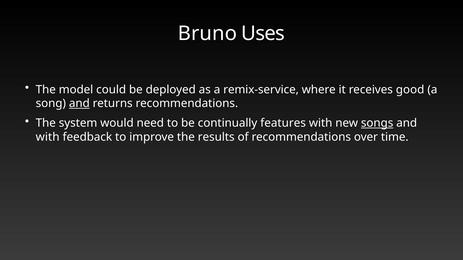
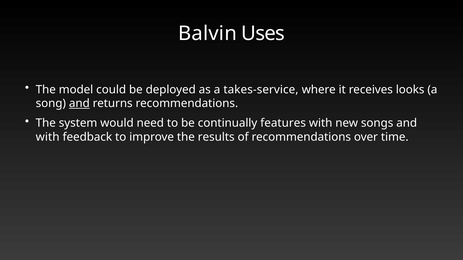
Bruno: Bruno -> Balvin (207, 33)
remix-service: remix-service -> takes-service (261, 90)
good: good -> looks (410, 90)
songs underline: present -> none (377, 123)
